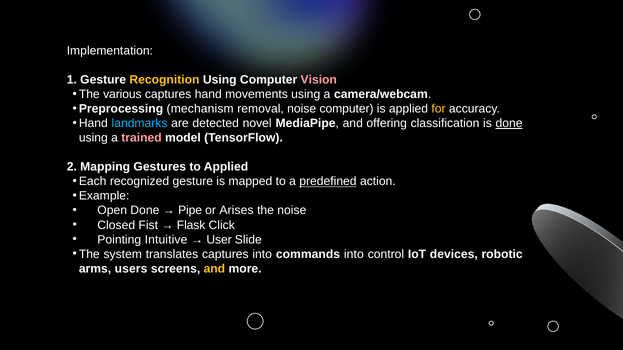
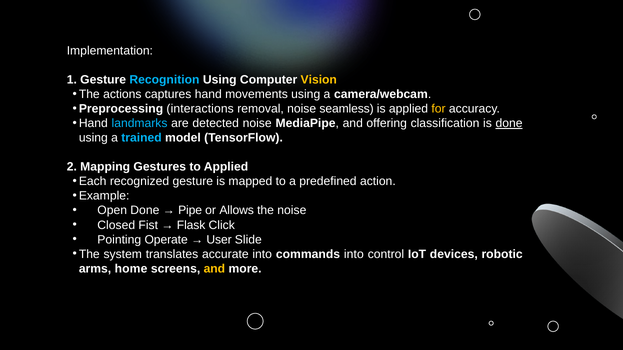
Recognition colour: yellow -> light blue (164, 80)
Vision colour: pink -> yellow (319, 80)
various: various -> actions (122, 94)
mechanism: mechanism -> interactions (200, 109)
noise computer: computer -> seamless (347, 109)
detected novel: novel -> noise (257, 123)
trained colour: pink -> light blue (142, 138)
predefined underline: present -> none (328, 182)
Arises: Arises -> Allows (237, 211)
Intuitive: Intuitive -> Operate (166, 240)
translates captures: captures -> accurate (225, 254)
users: users -> home (131, 269)
